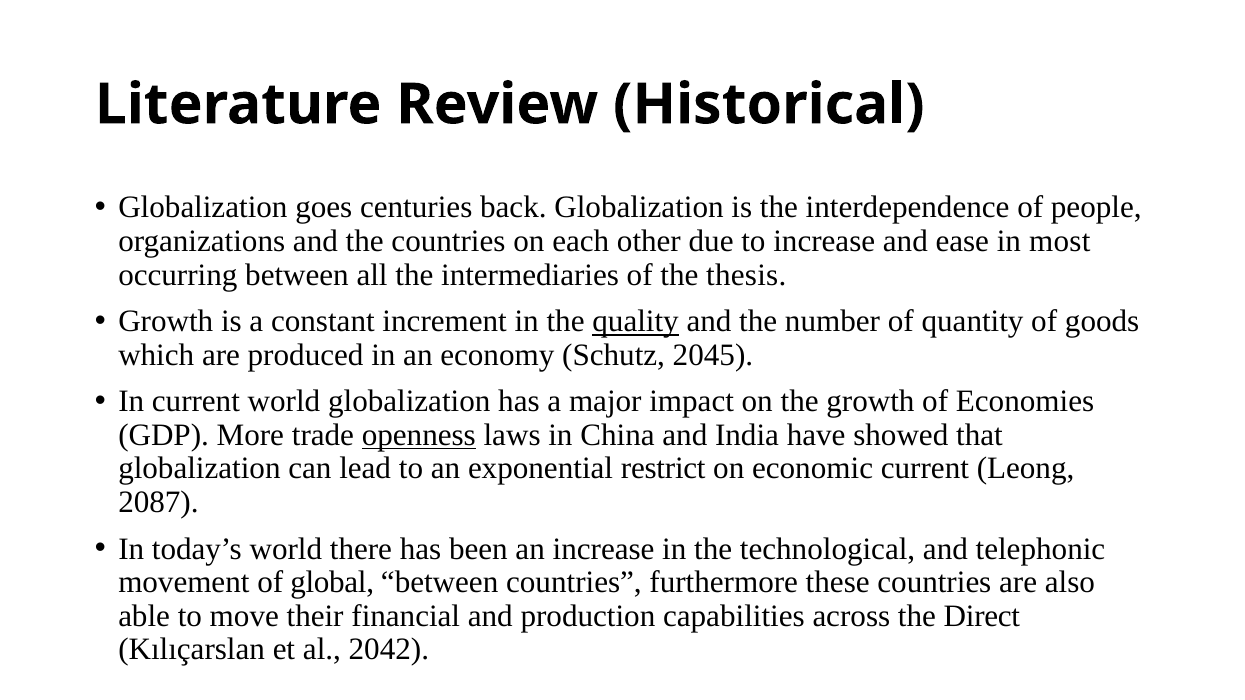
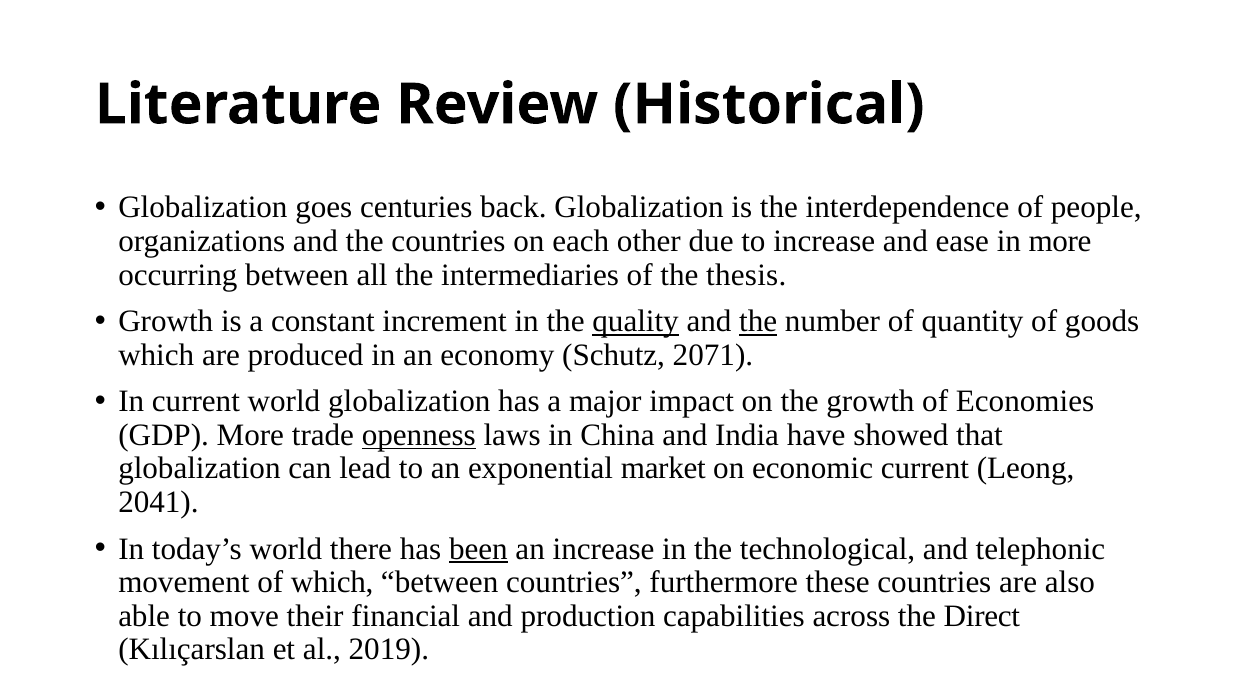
in most: most -> more (1060, 241)
the underline: none -> present (758, 321)
2045: 2045 -> 2071 (713, 355)
restrict: restrict -> market (663, 469)
2087: 2087 -> 2041 (158, 502)
been underline: none -> present (478, 549)
of global: global -> which (332, 583)
2042: 2042 -> 2019 (389, 650)
